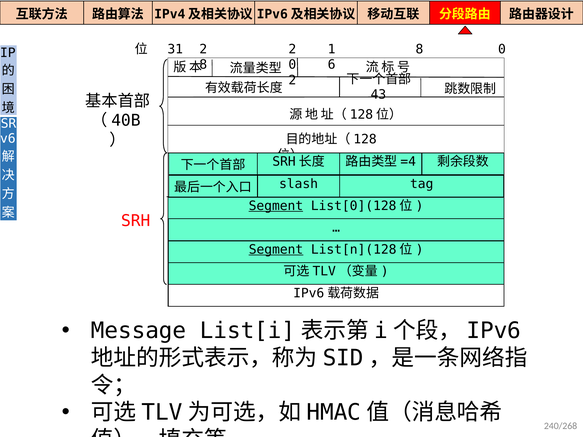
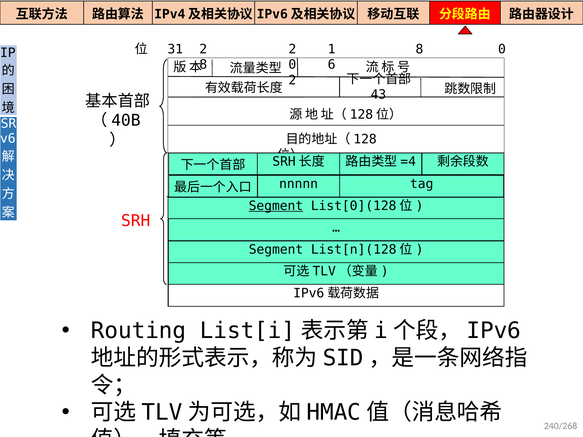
slash: slash -> nnnnn (299, 184)
Segment underline: present -> none (276, 250)
Message: Message -> Routing (139, 331)
